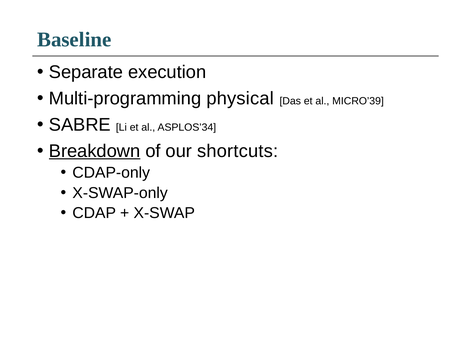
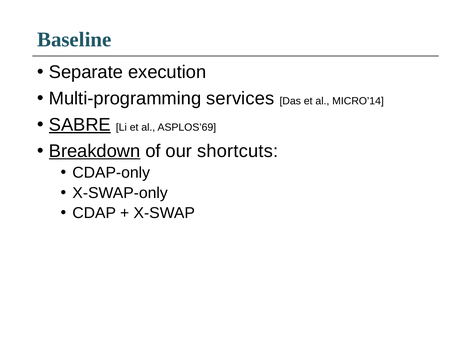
physical: physical -> services (240, 99)
MICRO’39: MICRO’39 -> MICRO’14 (358, 101)
SABRE underline: none -> present (80, 125)
ASPLOS’34: ASPLOS’34 -> ASPLOS’69 (187, 127)
